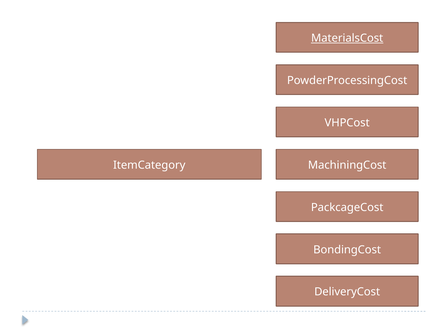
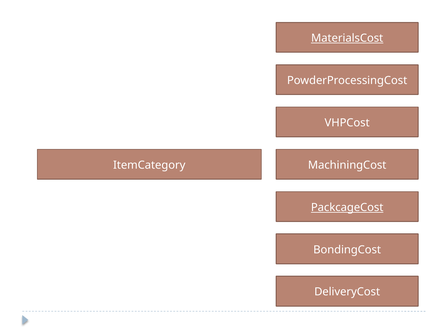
PackcageCost underline: none -> present (347, 207)
